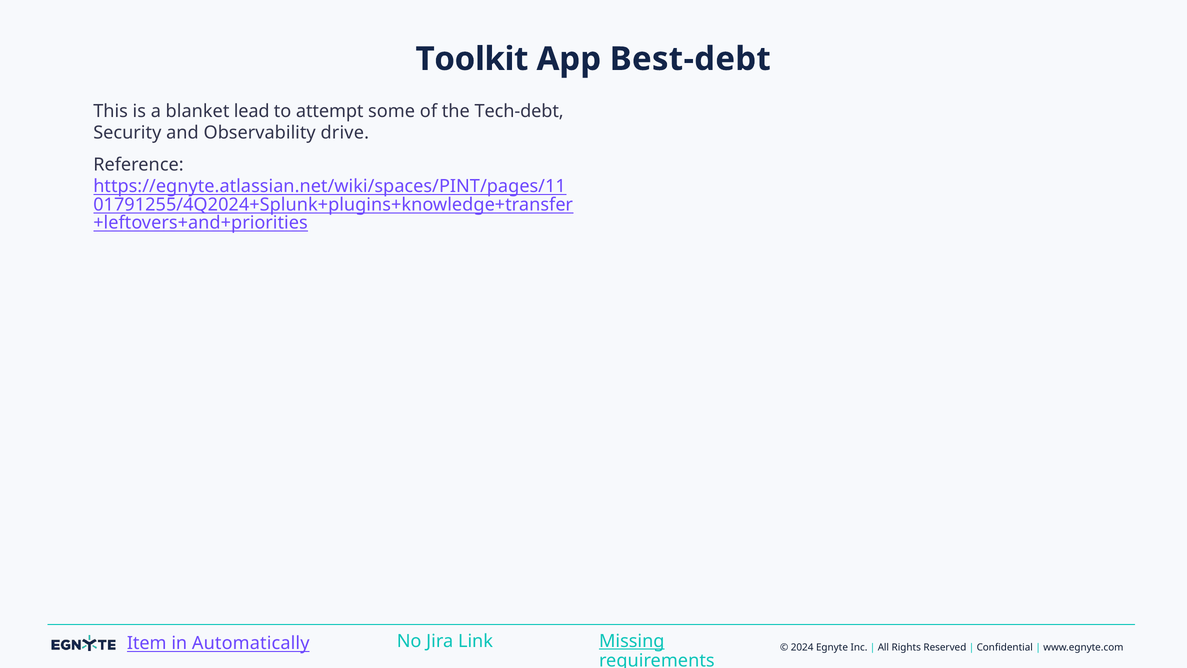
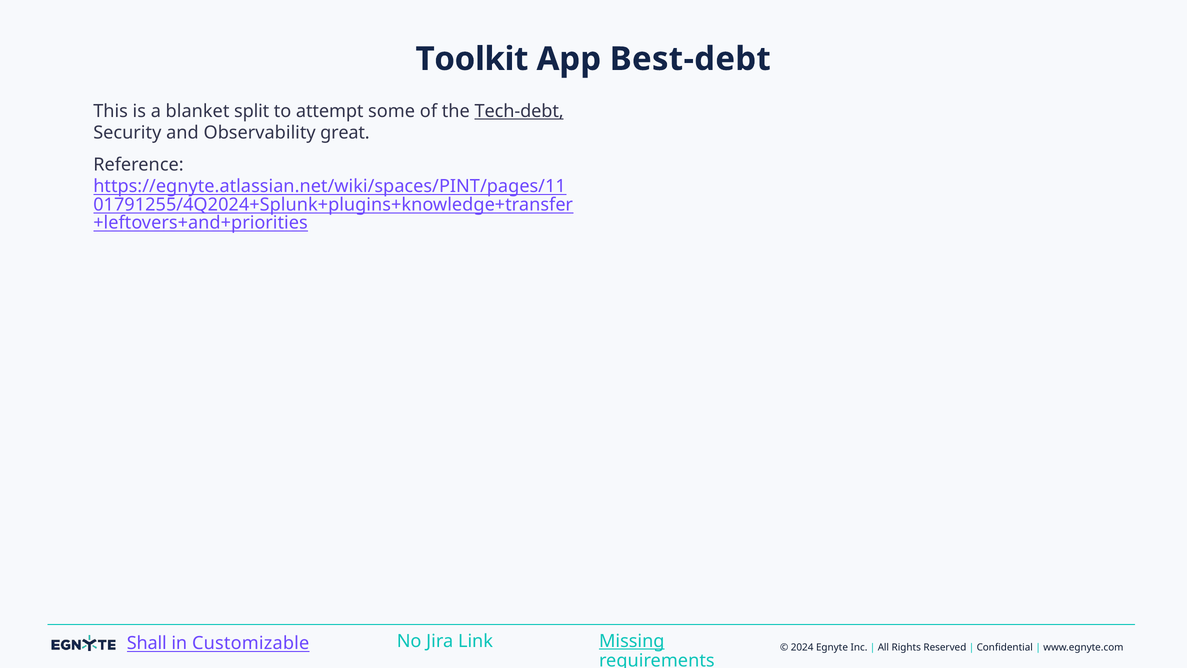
lead: lead -> split (252, 111)
Tech-debt underline: none -> present (519, 111)
drive: drive -> great (345, 133)
Item: Item -> Shall (147, 643)
Automatically: Automatically -> Customizable (251, 643)
